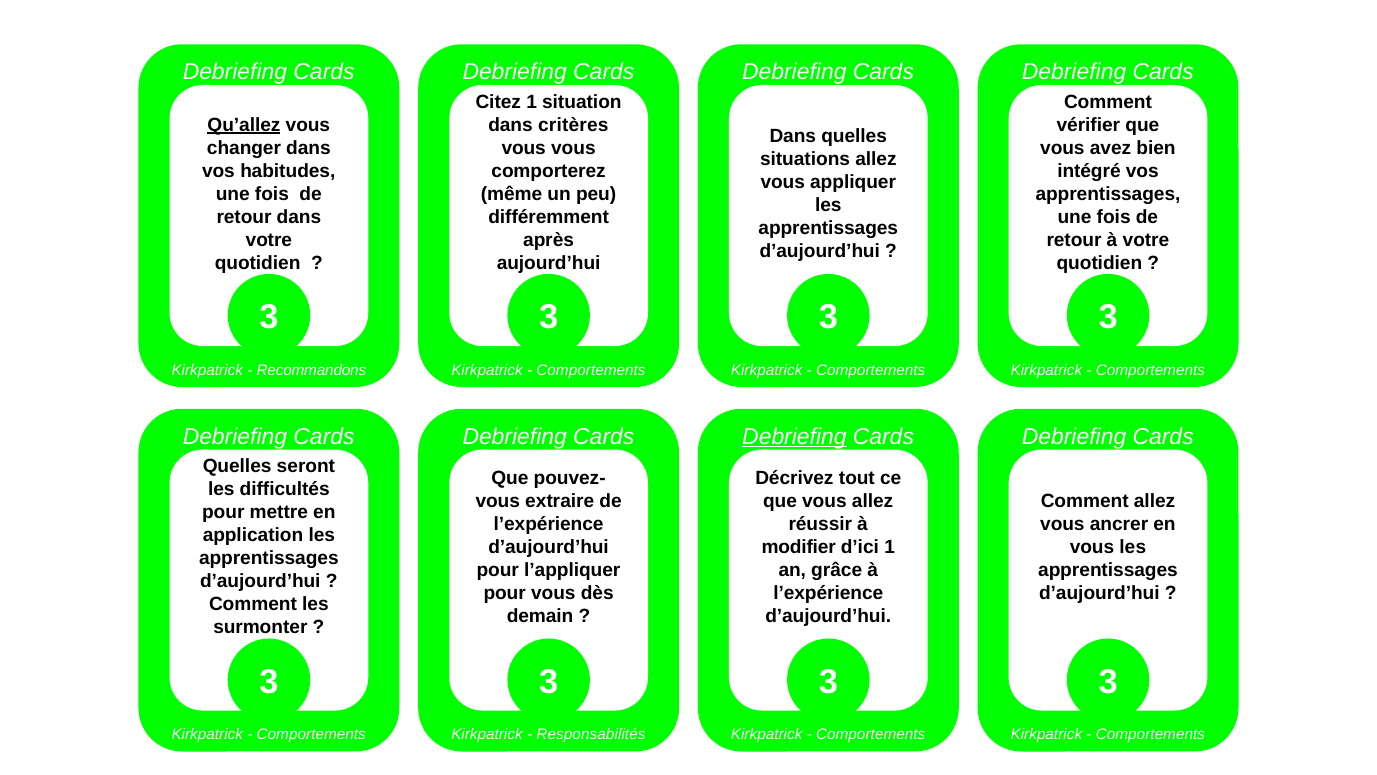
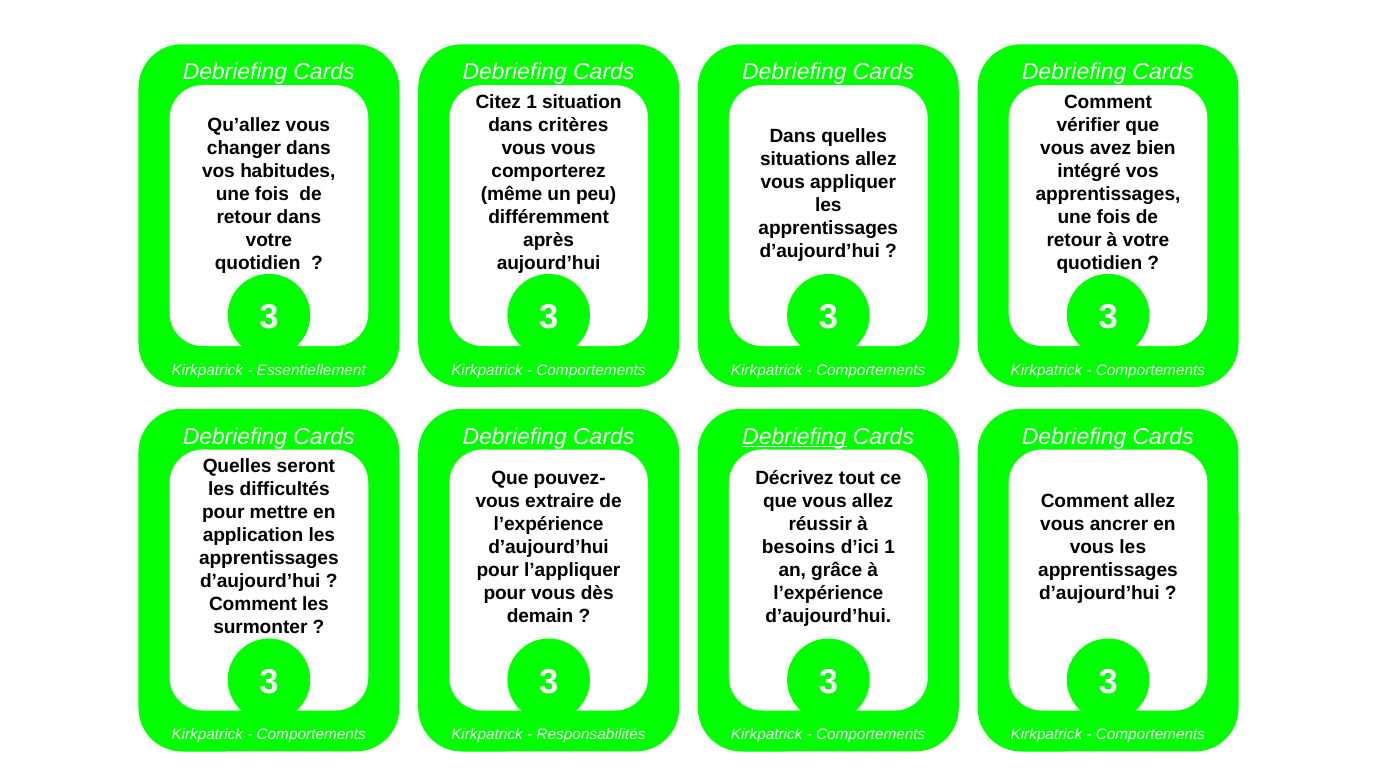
Qu’allez underline: present -> none (244, 125)
Recommandons: Recommandons -> Essentiellement (311, 370)
modifier: modifier -> besoins (798, 547)
